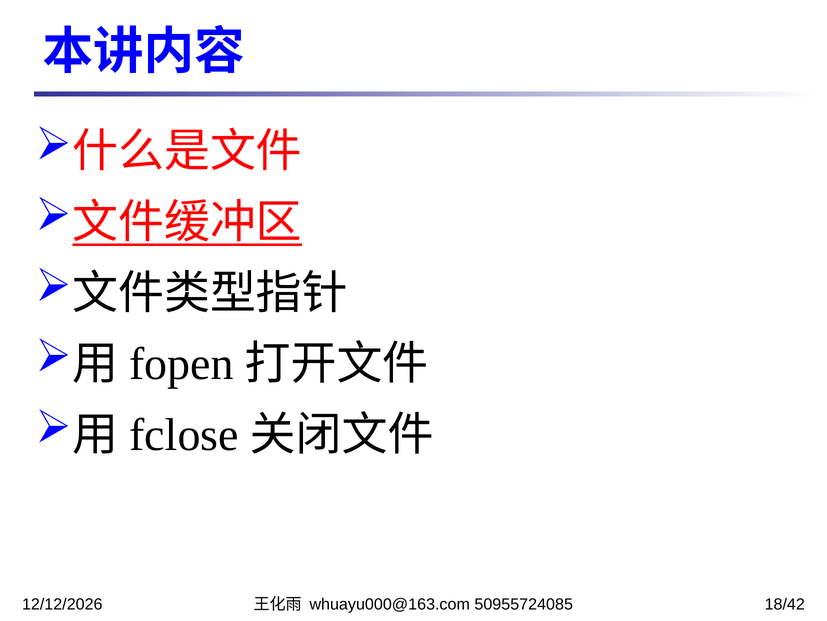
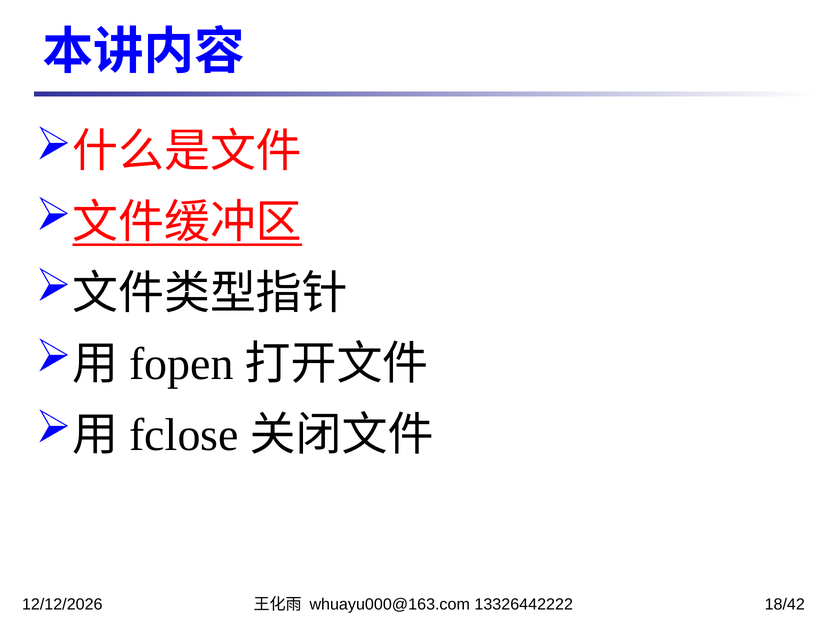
50955724085: 50955724085 -> 13326442222 (524, 604)
